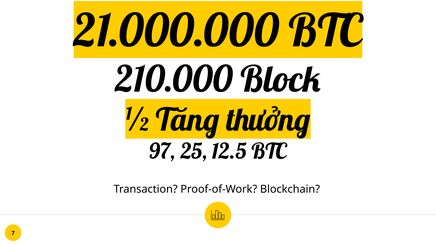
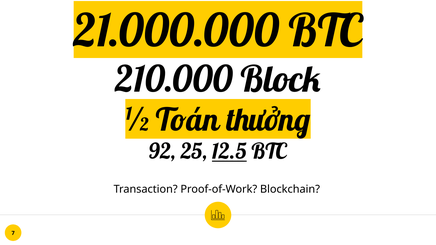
Tăng: Tăng -> Toán (188, 121)
97: 97 -> 92 (162, 152)
12.5 underline: none -> present (229, 152)
